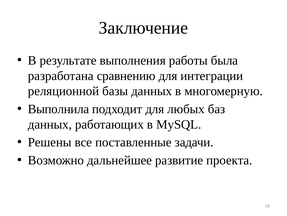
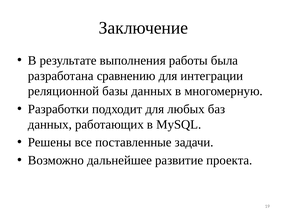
Выполнила: Выполнила -> Разработки (58, 109)
